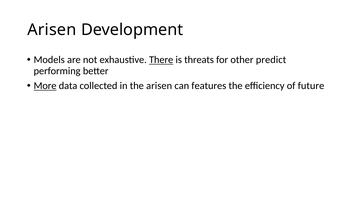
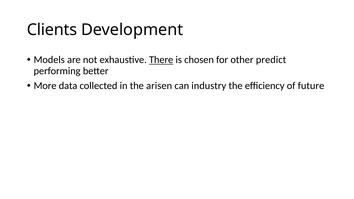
Arisen: Arisen -> Clients (52, 30)
threats: threats -> chosen (199, 60)
More underline: present -> none (45, 86)
features: features -> industry (209, 86)
